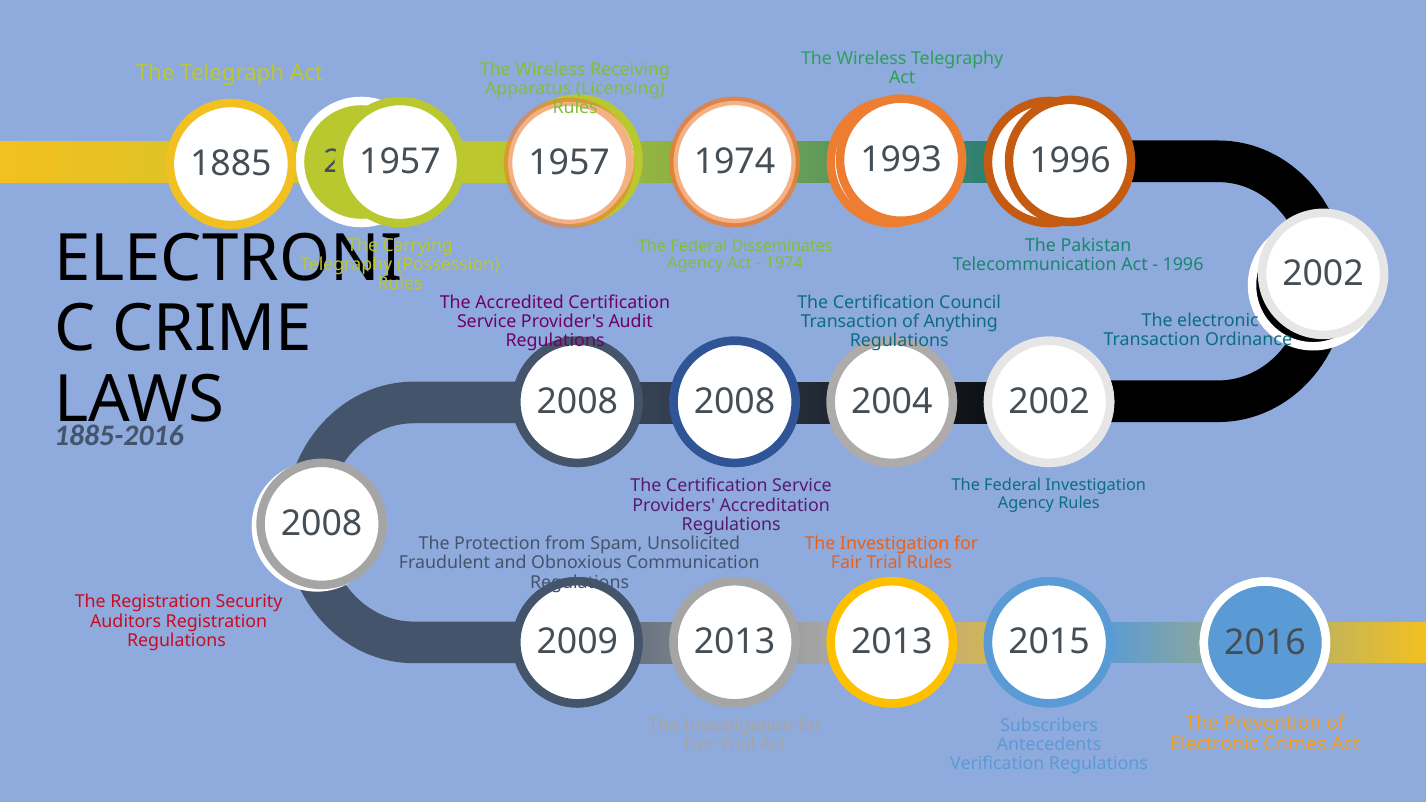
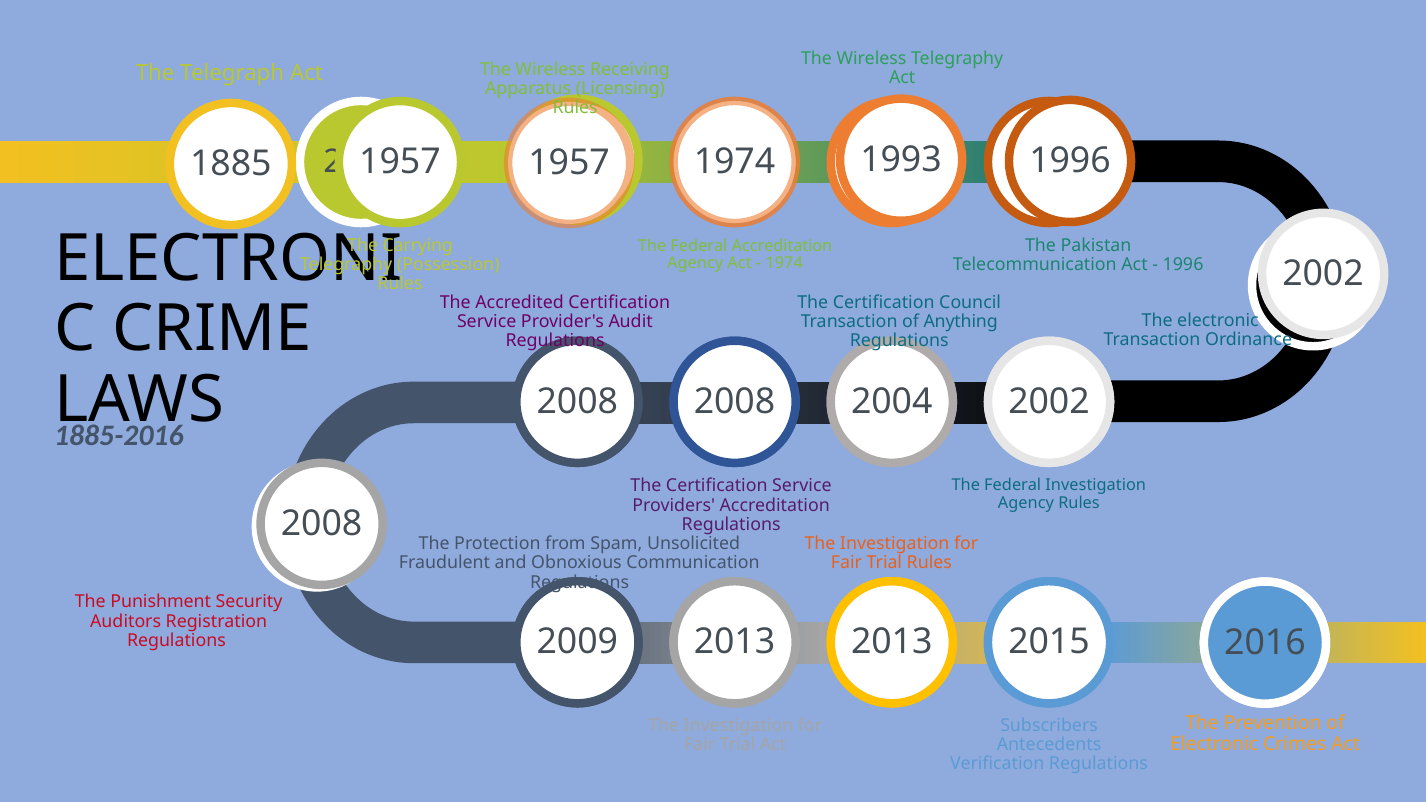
Federal Disseminates: Disseminates -> Accreditation (782, 246)
The Registration: Registration -> Punishment (161, 602)
